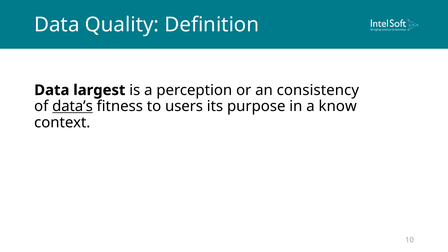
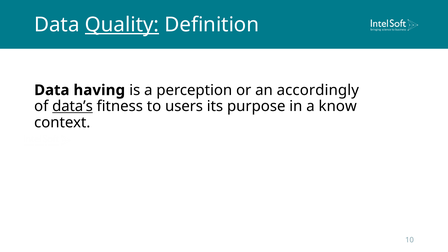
Quality underline: none -> present (122, 25)
largest: largest -> having (99, 90)
consistency: consistency -> accordingly (318, 90)
